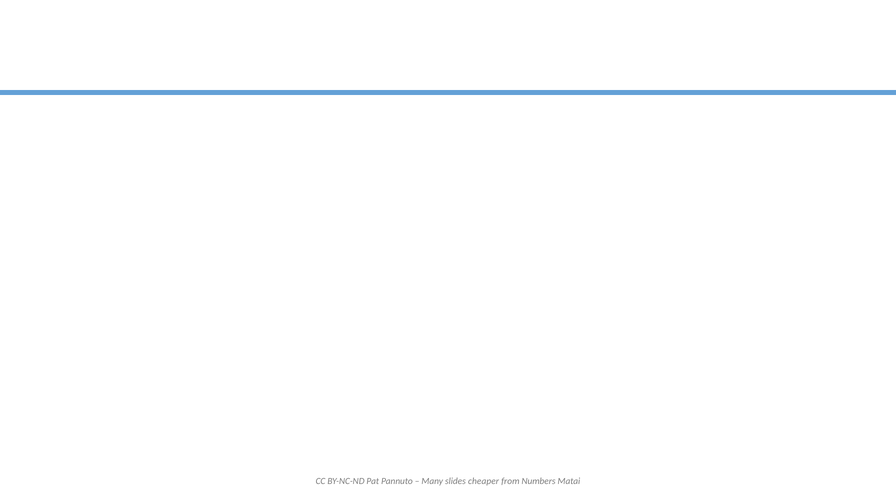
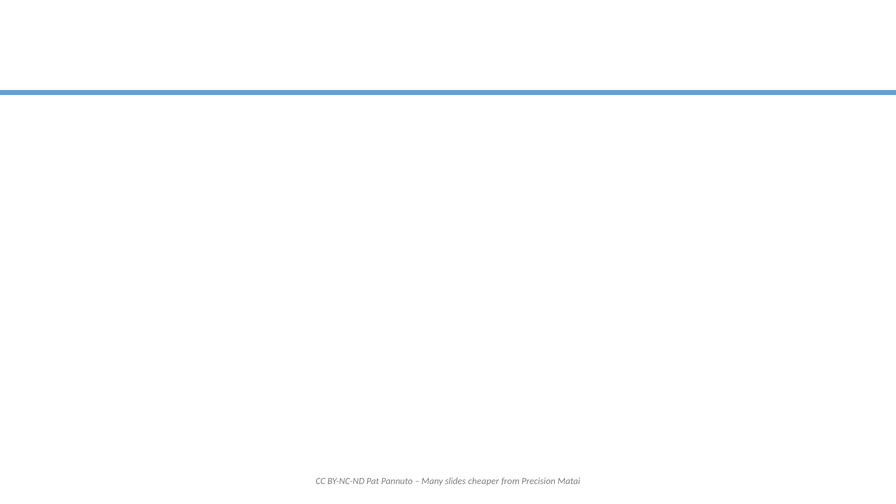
Numbers: Numbers -> Precision (539, 481)
